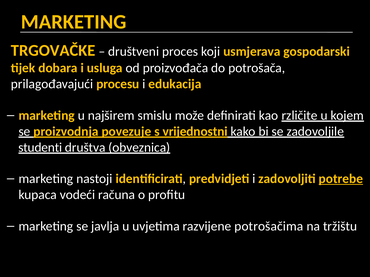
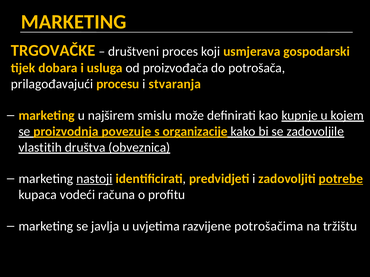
edukacija: edukacija -> stvaranja (175, 84)
rzličite: rzličite -> kupnje (300, 116)
vrijednostni: vrijednostni -> organizacije (195, 132)
studenti: studenti -> vlastitih (40, 148)
nastoji underline: none -> present (94, 179)
